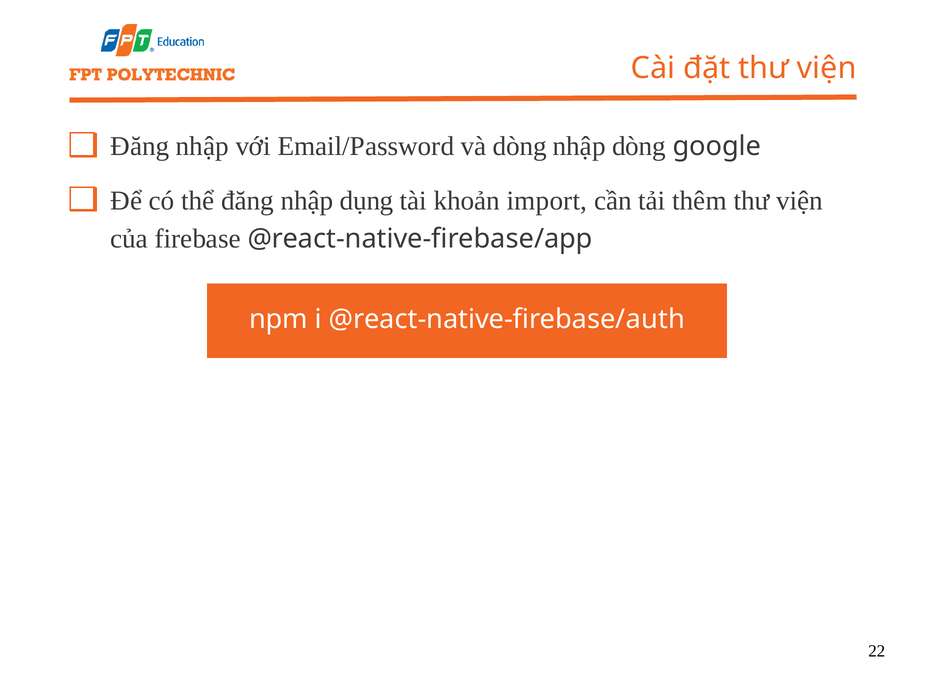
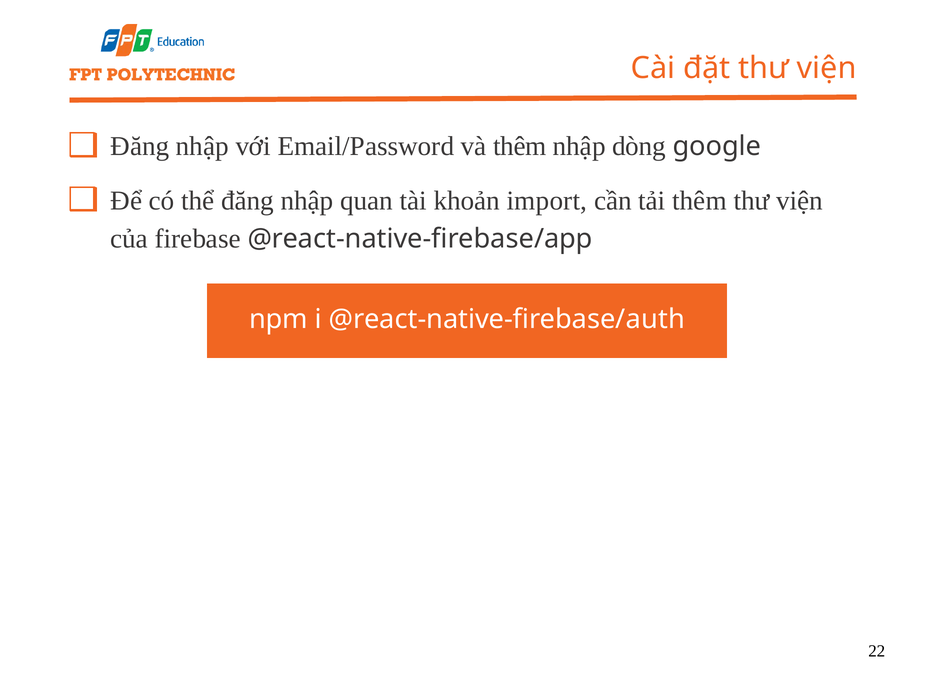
và dòng: dòng -> thêm (520, 146)
dụng: dụng -> quan (367, 201)
